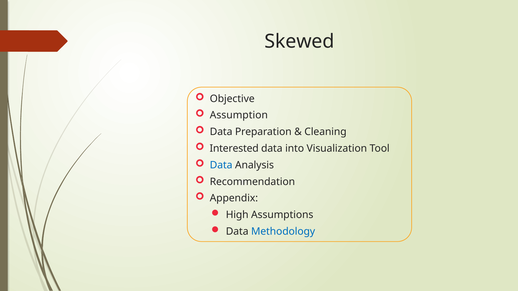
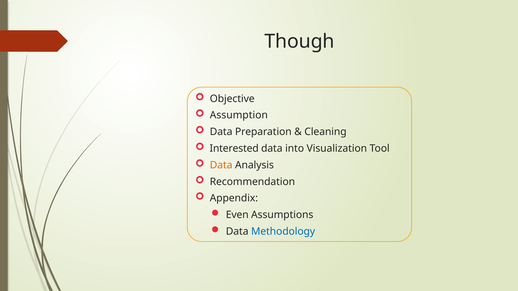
Skewed: Skewed -> Though (300, 41)
Data colour: blue -> orange (221, 165)
High: High -> Even (237, 215)
